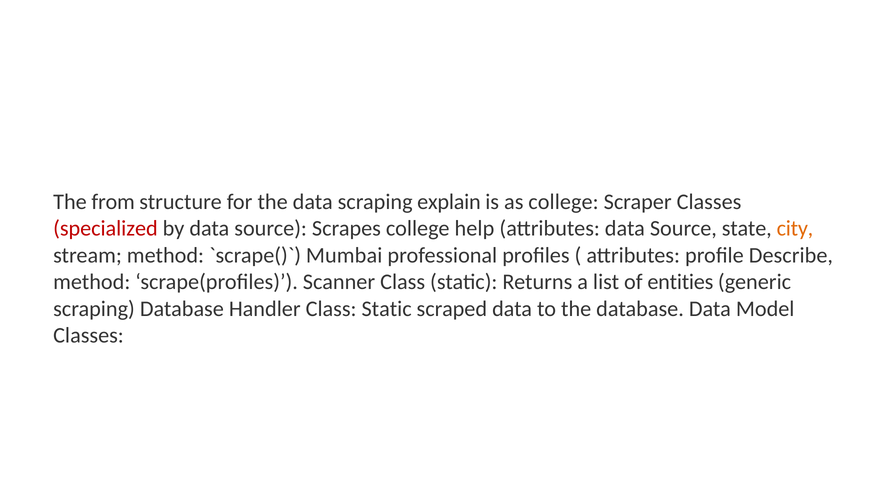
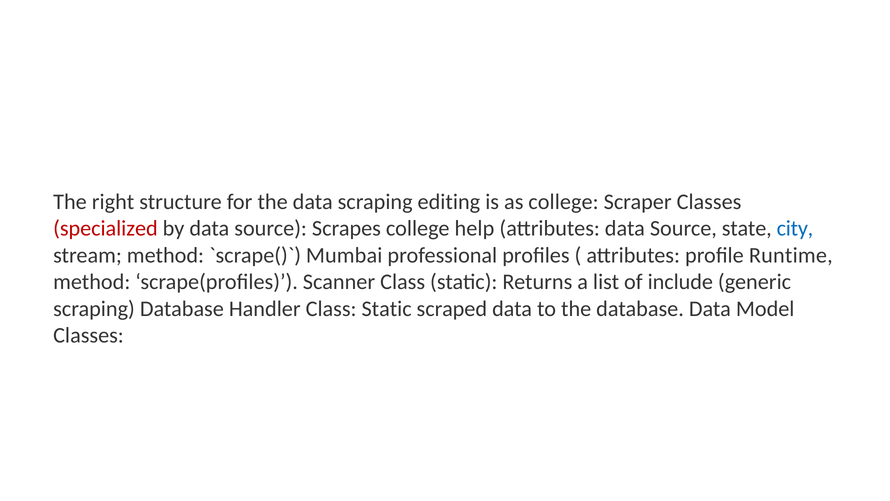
from: from -> right (113, 202)
explain: explain -> editing (449, 202)
city colour: orange -> blue (795, 228)
Describe: Describe -> Runtime (791, 255)
entities: entities -> include (680, 282)
